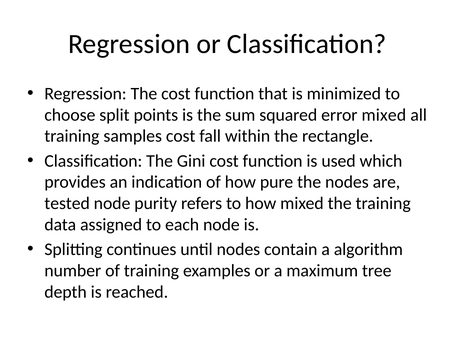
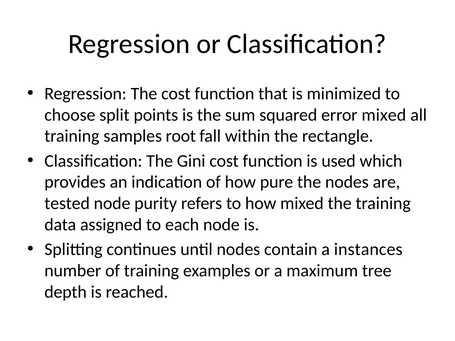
samples cost: cost -> root (181, 136)
algorithm: algorithm -> instances (368, 250)
